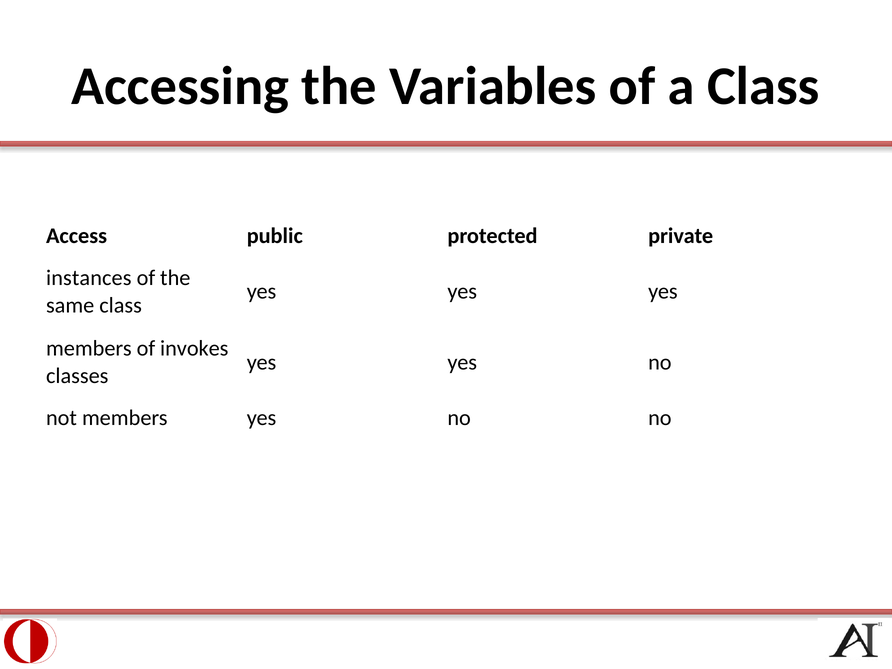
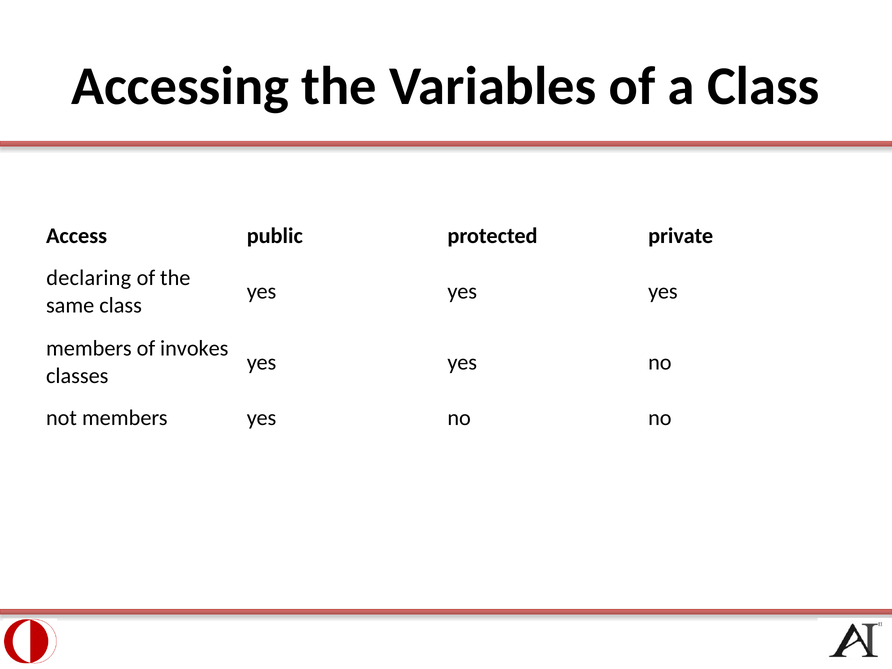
instances: instances -> declaring (89, 278)
